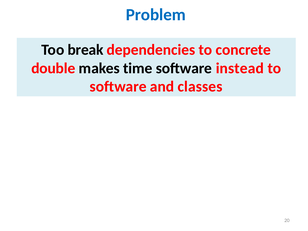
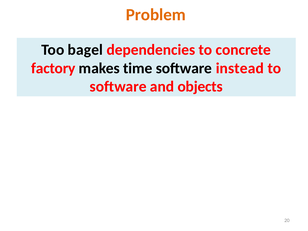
Problem colour: blue -> orange (156, 15)
break: break -> bagel (85, 50)
double: double -> factory (53, 68)
classes: classes -> objects (200, 87)
